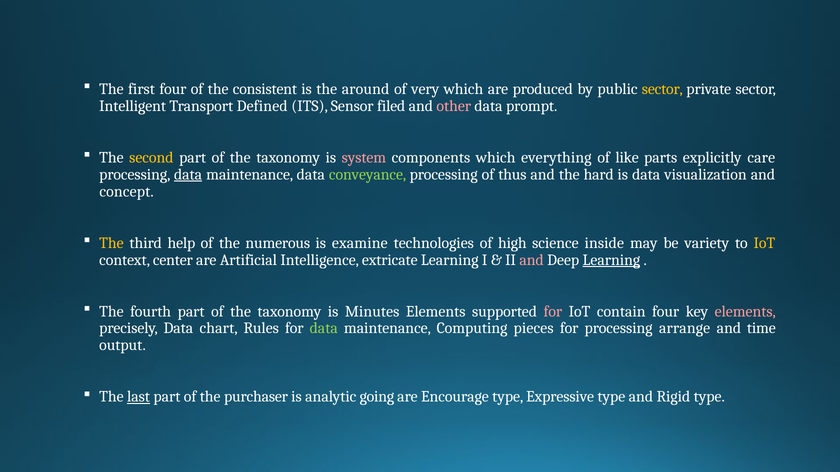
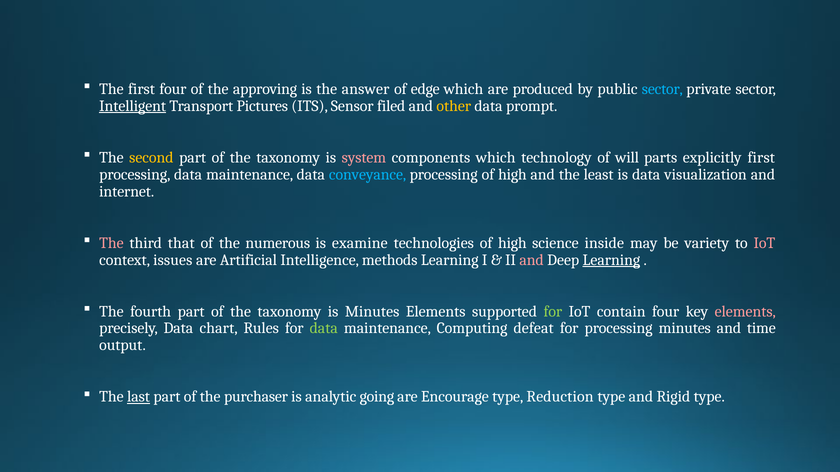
consistent: consistent -> approving (265, 89)
around: around -> answer (366, 89)
very: very -> edge (425, 89)
sector colour: yellow -> light blue (662, 89)
Intelligent underline: none -> present (133, 106)
Defined: Defined -> Pictures (262, 106)
other colour: pink -> yellow (454, 106)
everything: everything -> technology (556, 158)
like: like -> will (627, 158)
explicitly care: care -> first (761, 158)
data underline: present -> none (188, 175)
conveyance colour: light green -> light blue (368, 175)
processing of thus: thus -> high (512, 175)
hard: hard -> least (599, 175)
concept: concept -> internet (127, 192)
The colour: yellow -> pink (111, 243)
help: help -> that (181, 243)
IoT colour: yellow -> pink (764, 243)
center: center -> issues (173, 260)
extricate: extricate -> methods (390, 260)
for colour: pink -> light green (553, 312)
pieces: pieces -> defeat (534, 329)
processing arrange: arrange -> minutes (685, 329)
Expressive: Expressive -> Reduction (560, 397)
